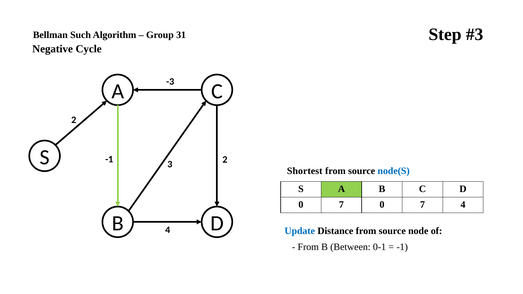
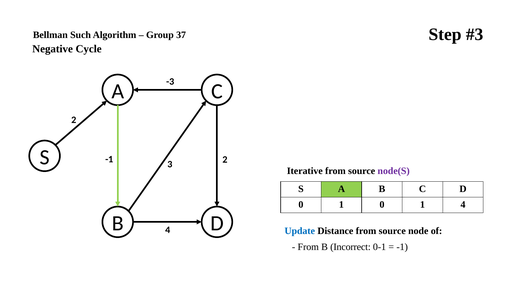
31: 31 -> 37 (181, 35)
Shortest: Shortest -> Iterative (305, 171)
node(S colour: blue -> purple (394, 171)
7: 7 -> 1 (341, 205)
7: 7 -> 1 (422, 205)
Between: Between -> Incorrect (350, 247)
